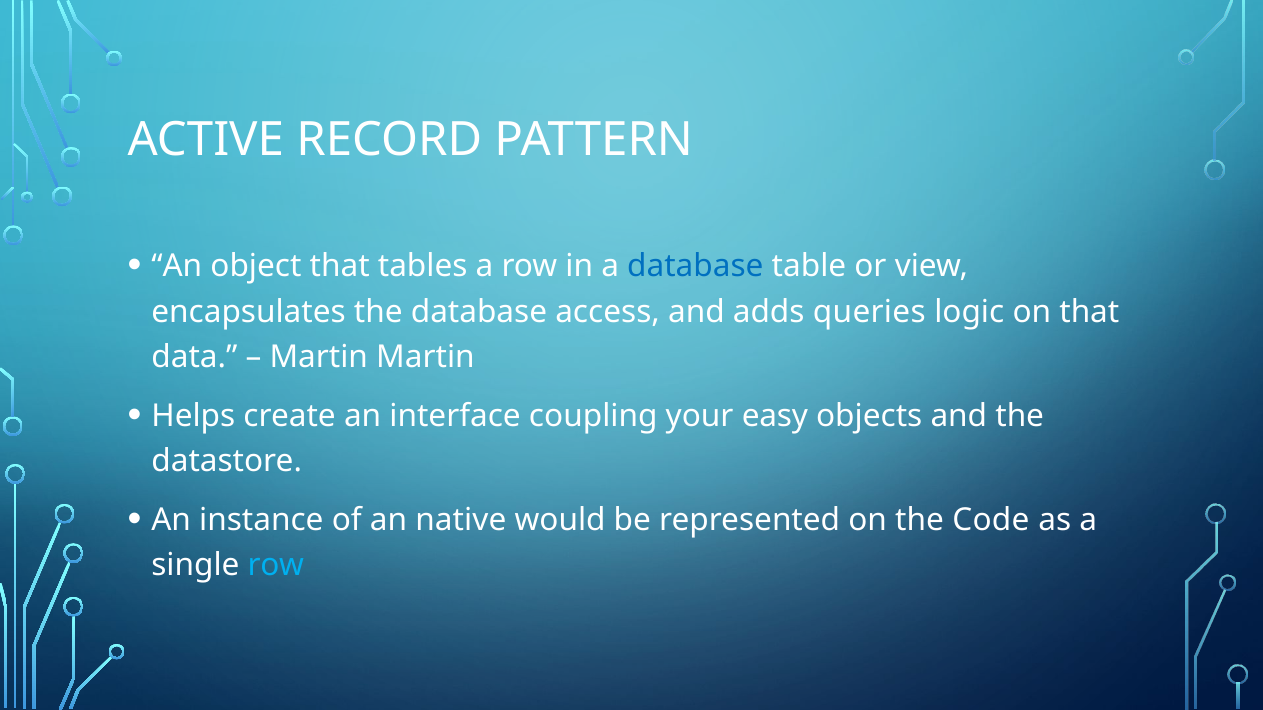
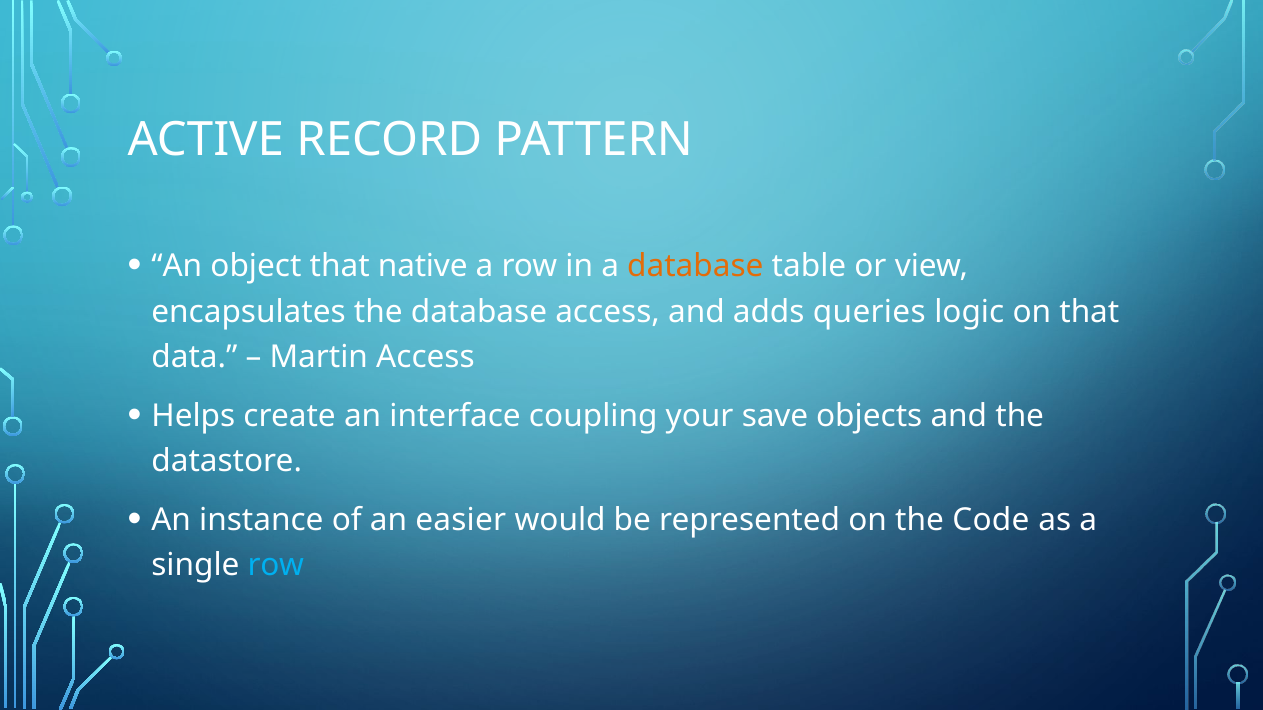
tables: tables -> native (423, 267)
database colour: blue -> orange (695, 267)
Martin Martin: Martin -> Access (425, 357)
easy: easy -> save (775, 416)
native: native -> easier (461, 520)
